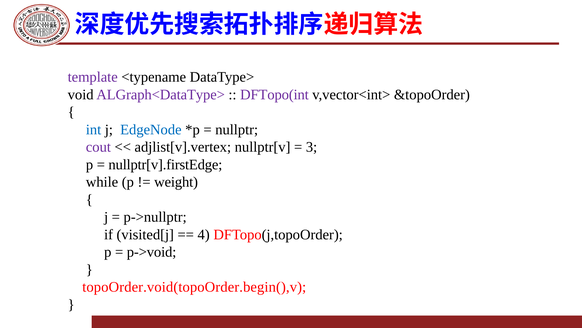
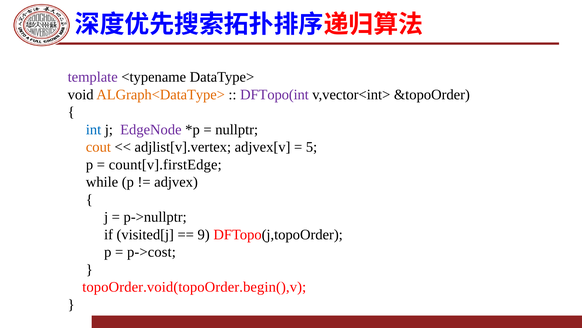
ALGraph<DataType> colour: purple -> orange (161, 94)
EdgeNode colour: blue -> purple (151, 129)
cout colour: purple -> orange (98, 147)
nullptr[v: nullptr[v -> adjvex[v (263, 147)
3: 3 -> 5 (312, 147)
nullptr[v].firstEdge: nullptr[v].firstEdge -> count[v].firstEdge (165, 164)
weight: weight -> adjvex (176, 182)
4: 4 -> 9 (204, 234)
p->void: p->void -> p->cost (151, 252)
